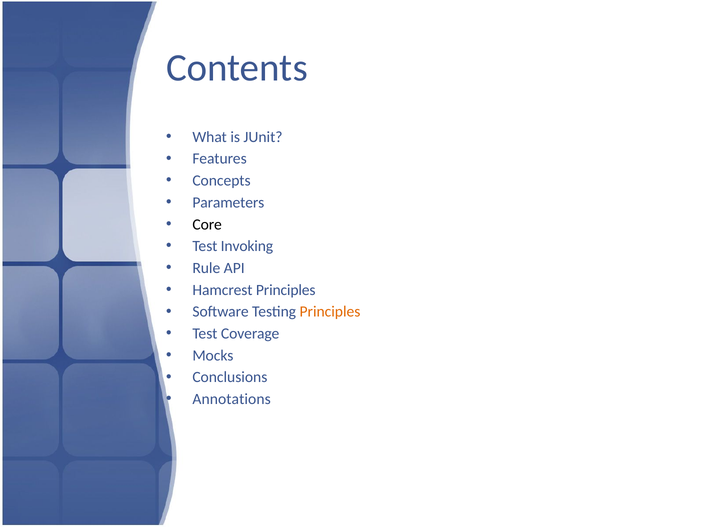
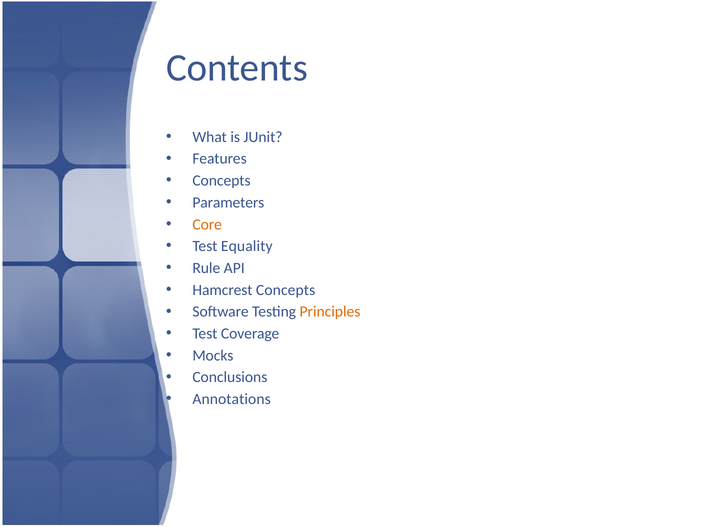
Core colour: black -> orange (207, 224)
Invoking: Invoking -> Equality (247, 246)
Hamcrest Principles: Principles -> Concepts (286, 290)
